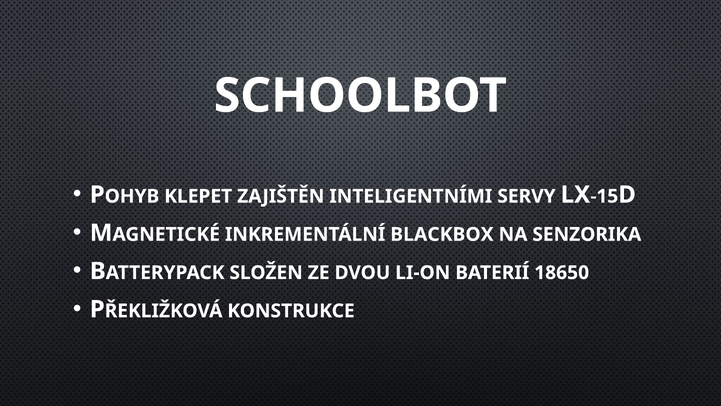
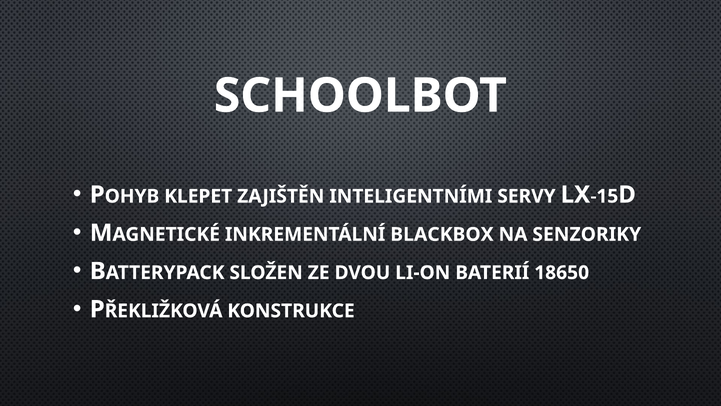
SENZORIKA: SENZORIKA -> SENZORIKY (587, 234)
